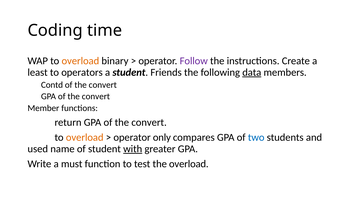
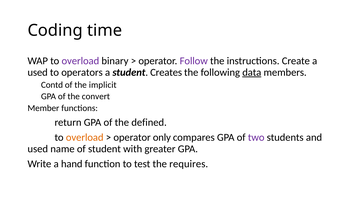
overload colour: orange -> purple (80, 61)
least: least -> used (38, 72)
Friends: Friends -> Creates (166, 72)
convert: convert -> implicit (103, 85)
convert: convert -> defined (149, 122)
two colour: blue -> purple (256, 138)
with underline: present -> none (133, 149)
must: must -> hand (72, 164)
the overload: overload -> requires (189, 164)
